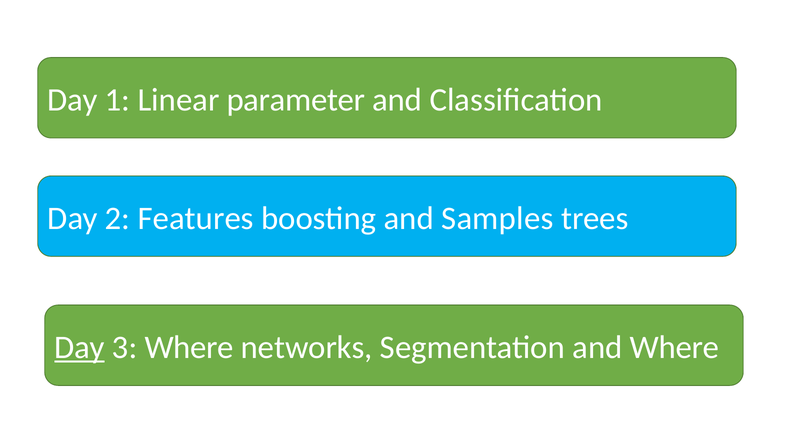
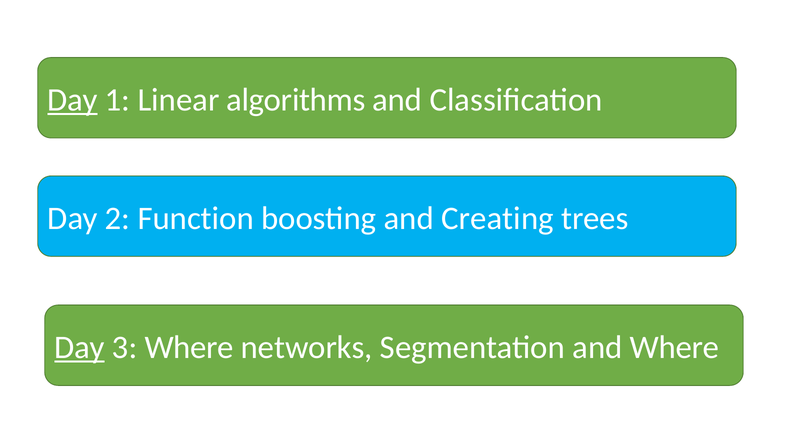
Day underline: none -> present (73, 100)
parameter: parameter -> algorithms (296, 100)
Features: Features -> Function (196, 219)
Samples: Samples -> Creating (497, 219)
